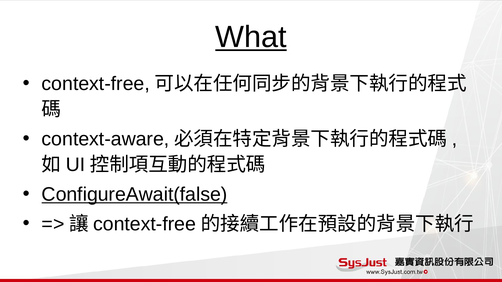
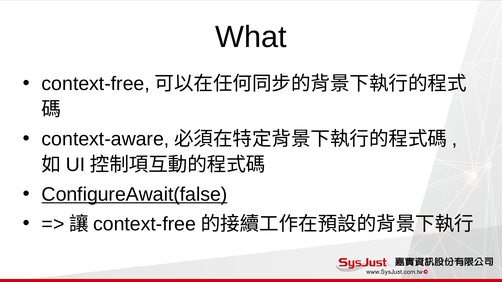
What underline: present -> none (251, 37)
